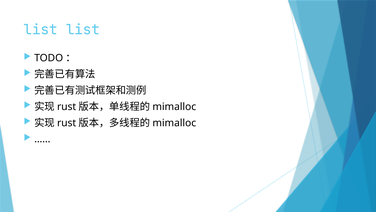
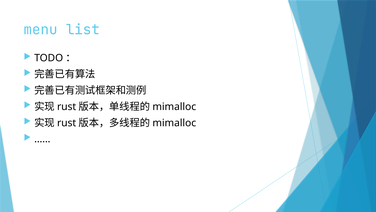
list: list -> menu (41, 30)
